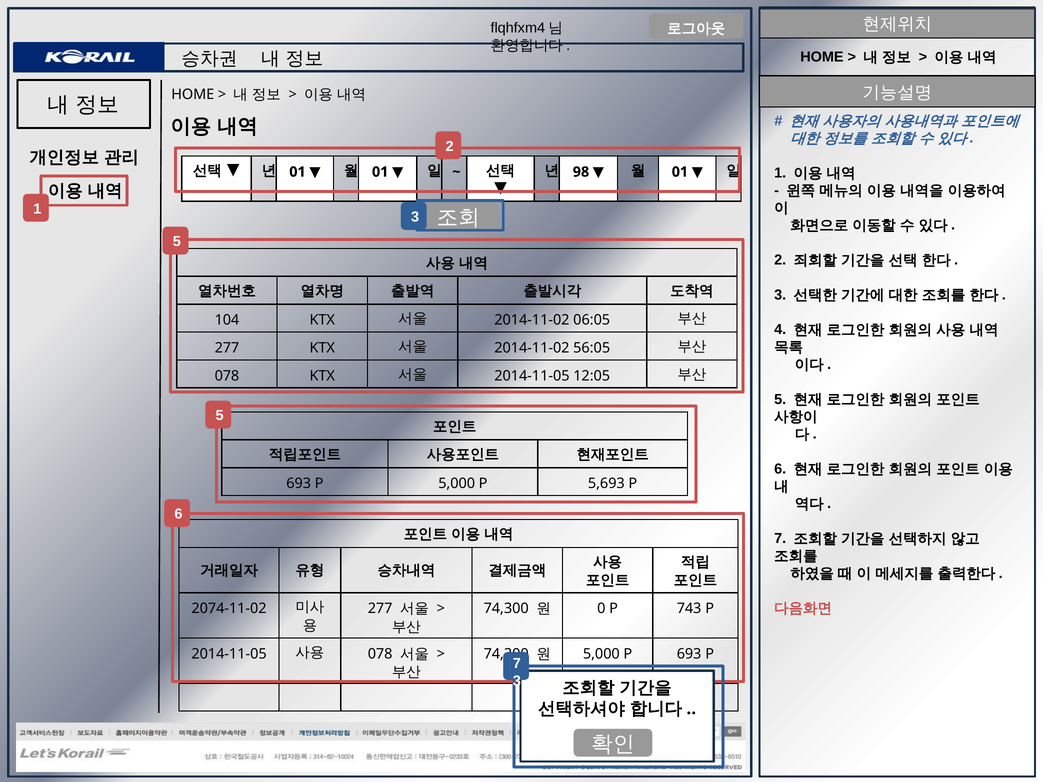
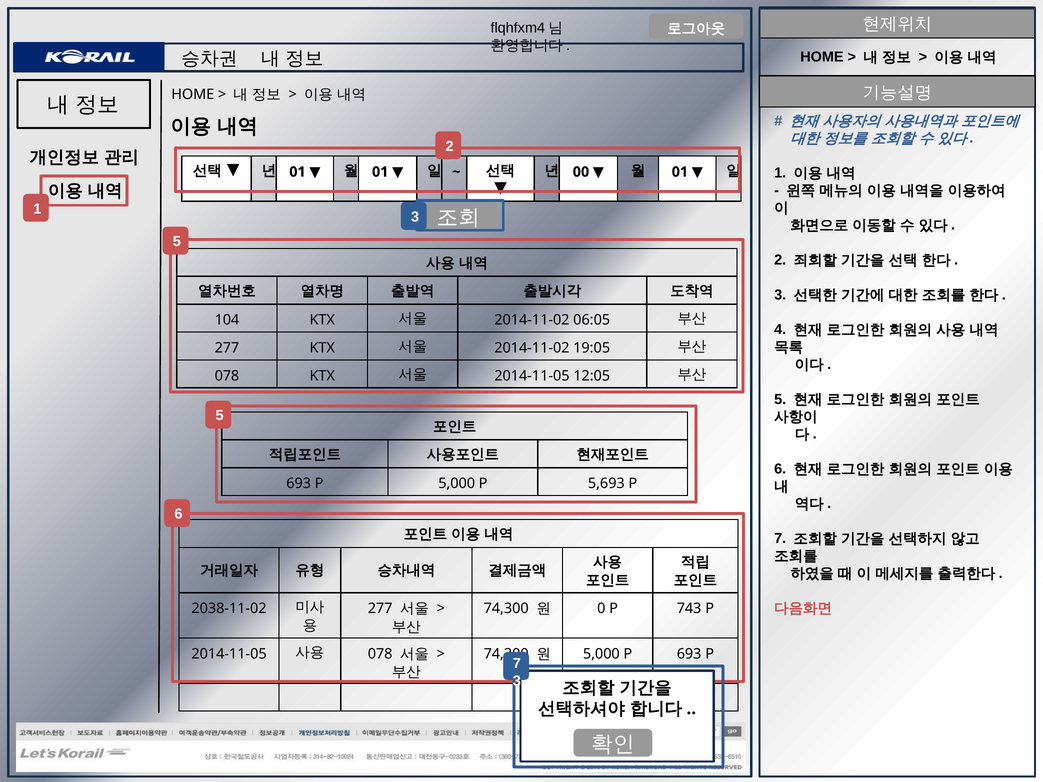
98: 98 -> 00 (581, 172)
56:05: 56:05 -> 19:05 (592, 348)
2074-11-02: 2074-11-02 -> 2038-11-02 (229, 609)
